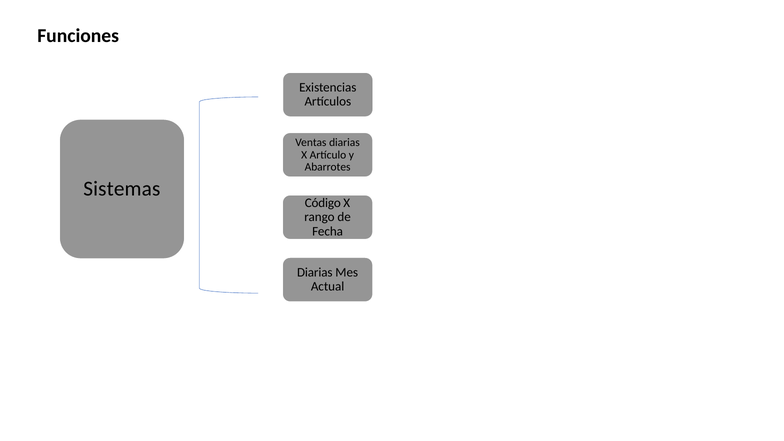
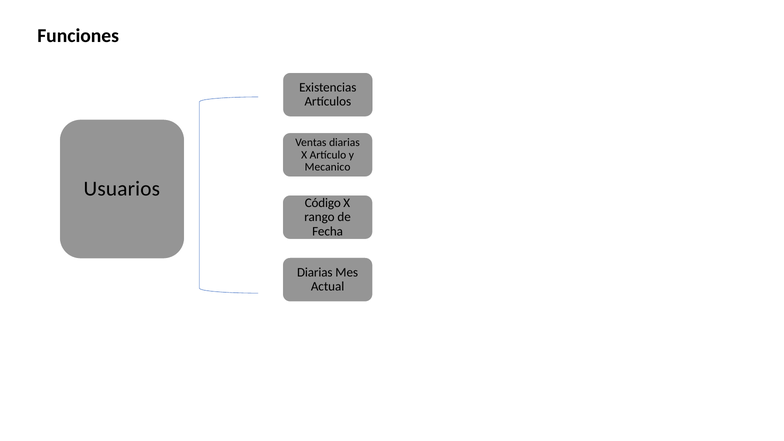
Abarrotes: Abarrotes -> Mecanico (328, 167)
Sistemas: Sistemas -> Usuarios (122, 189)
